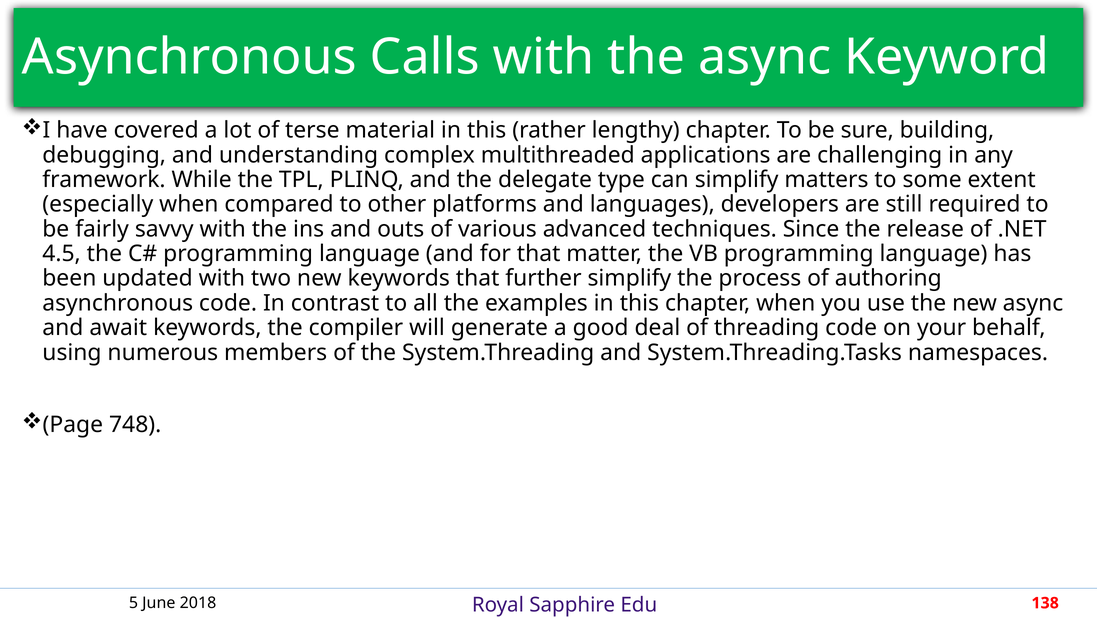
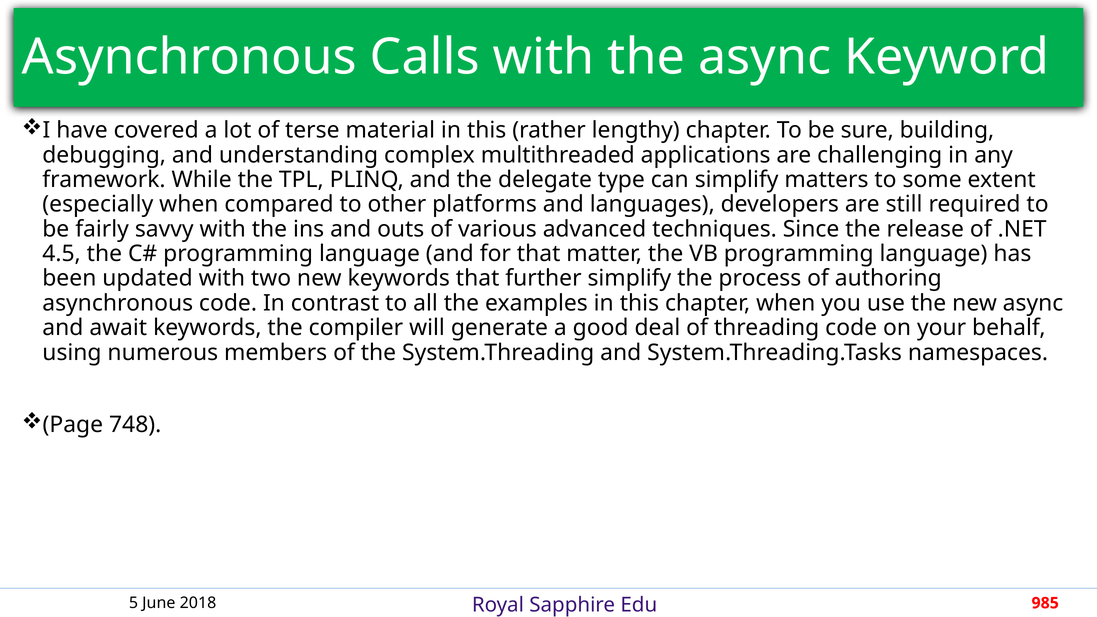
138: 138 -> 985 (1045, 603)
